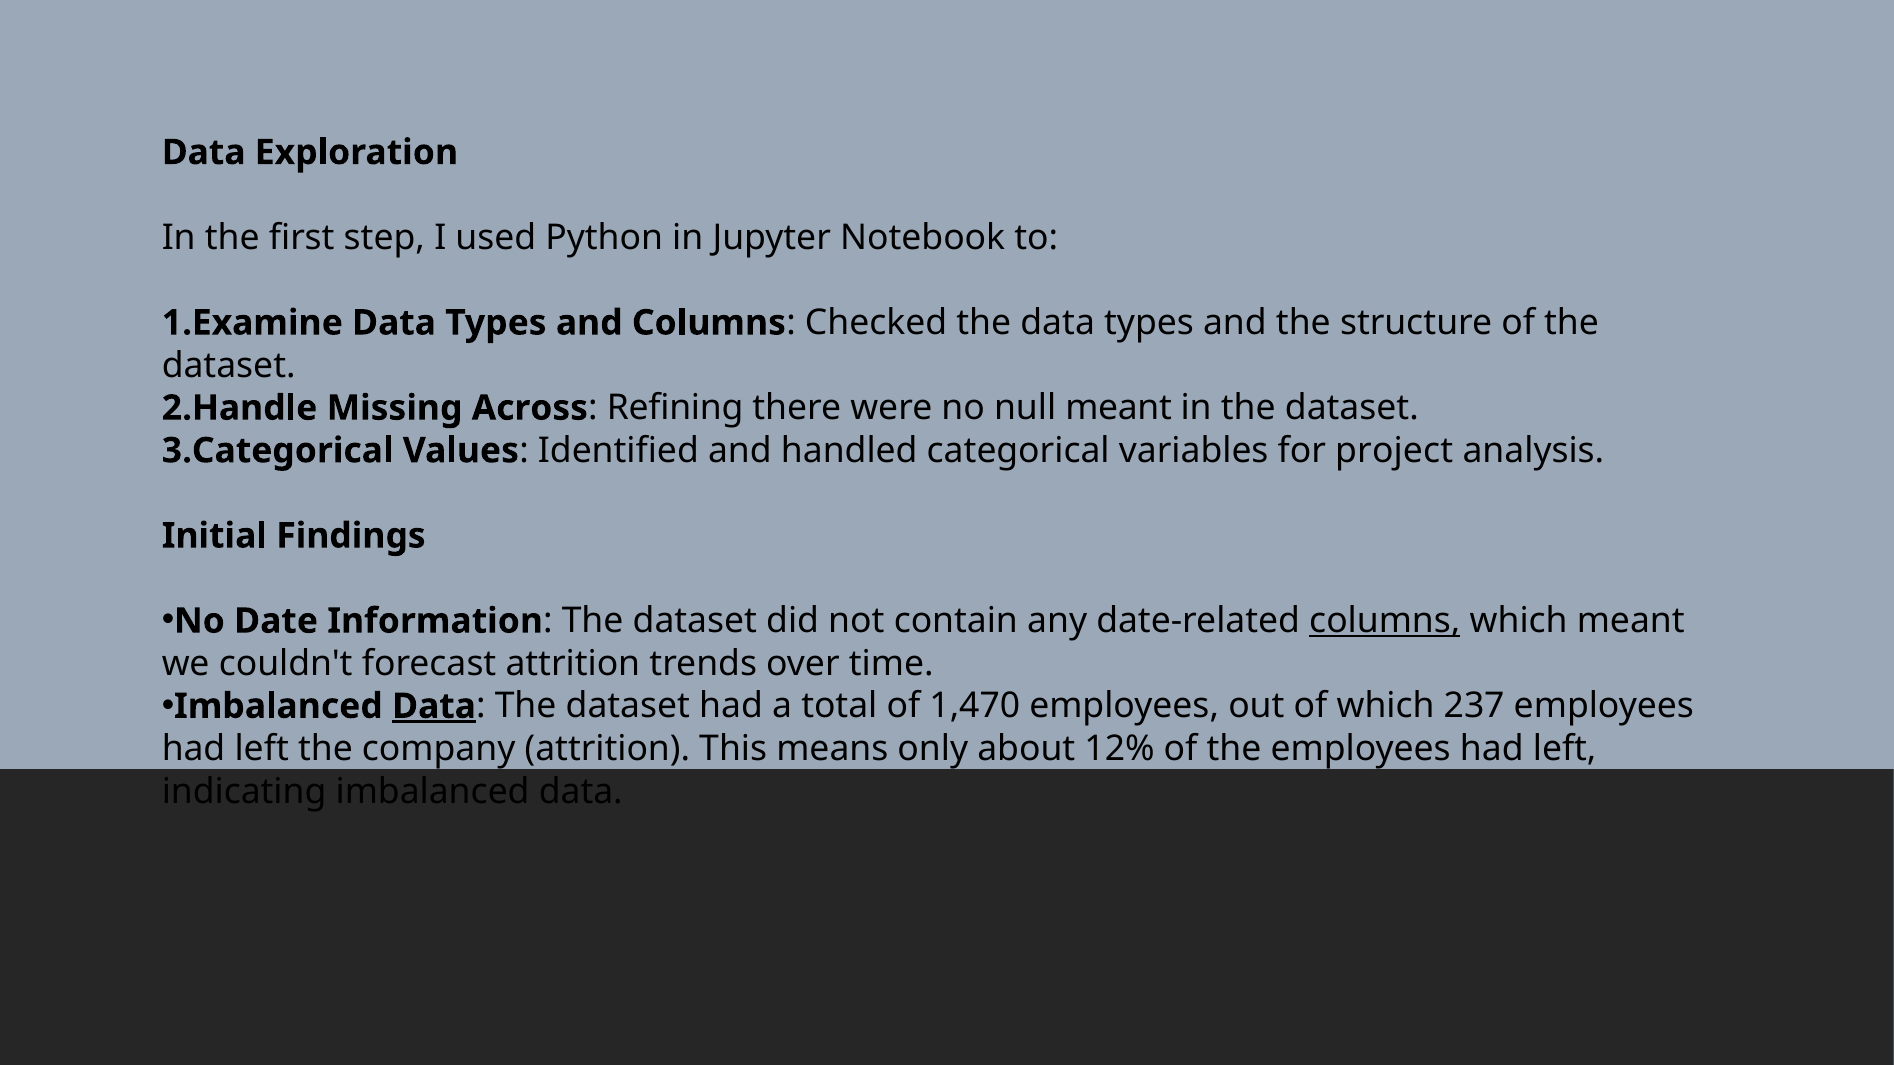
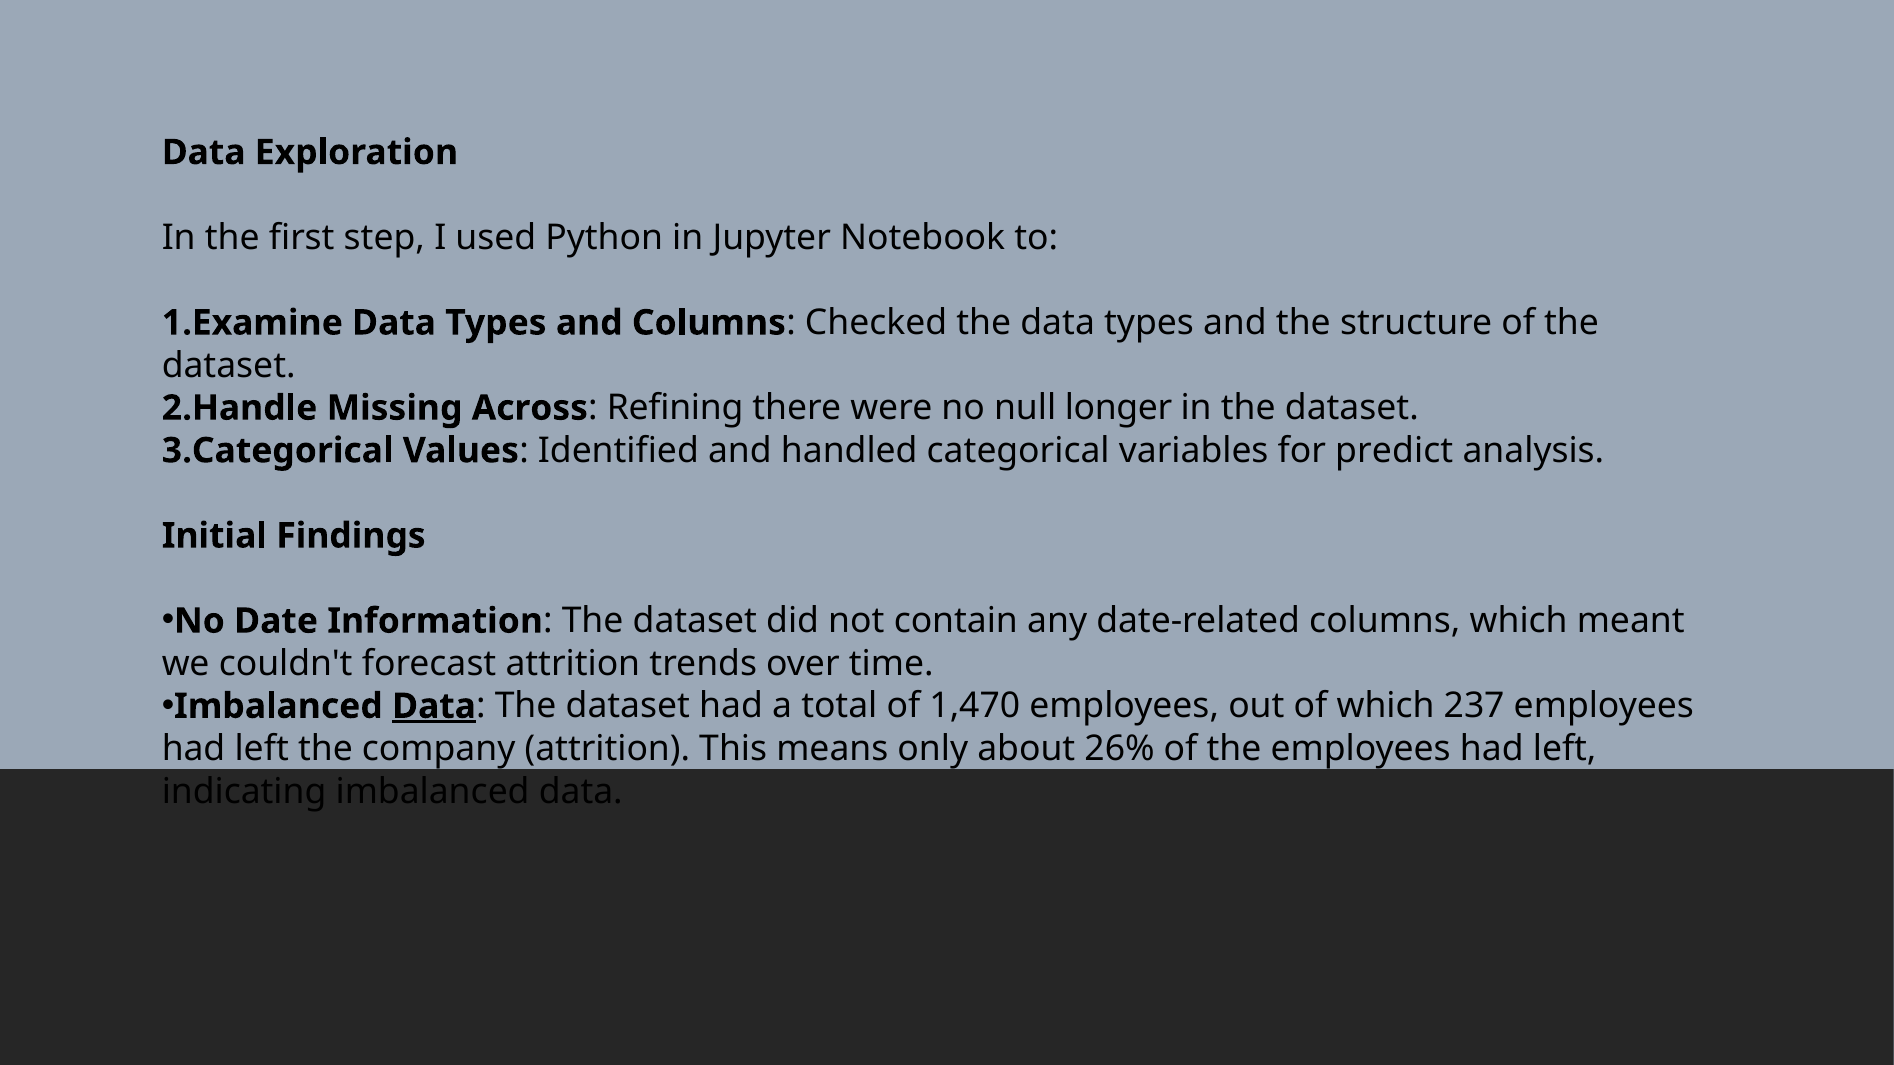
null meant: meant -> longer (1119, 408)
project: project -> predict (1394, 451)
columns underline: present -> none (1385, 621)
12%: 12% -> 26% (1120, 749)
